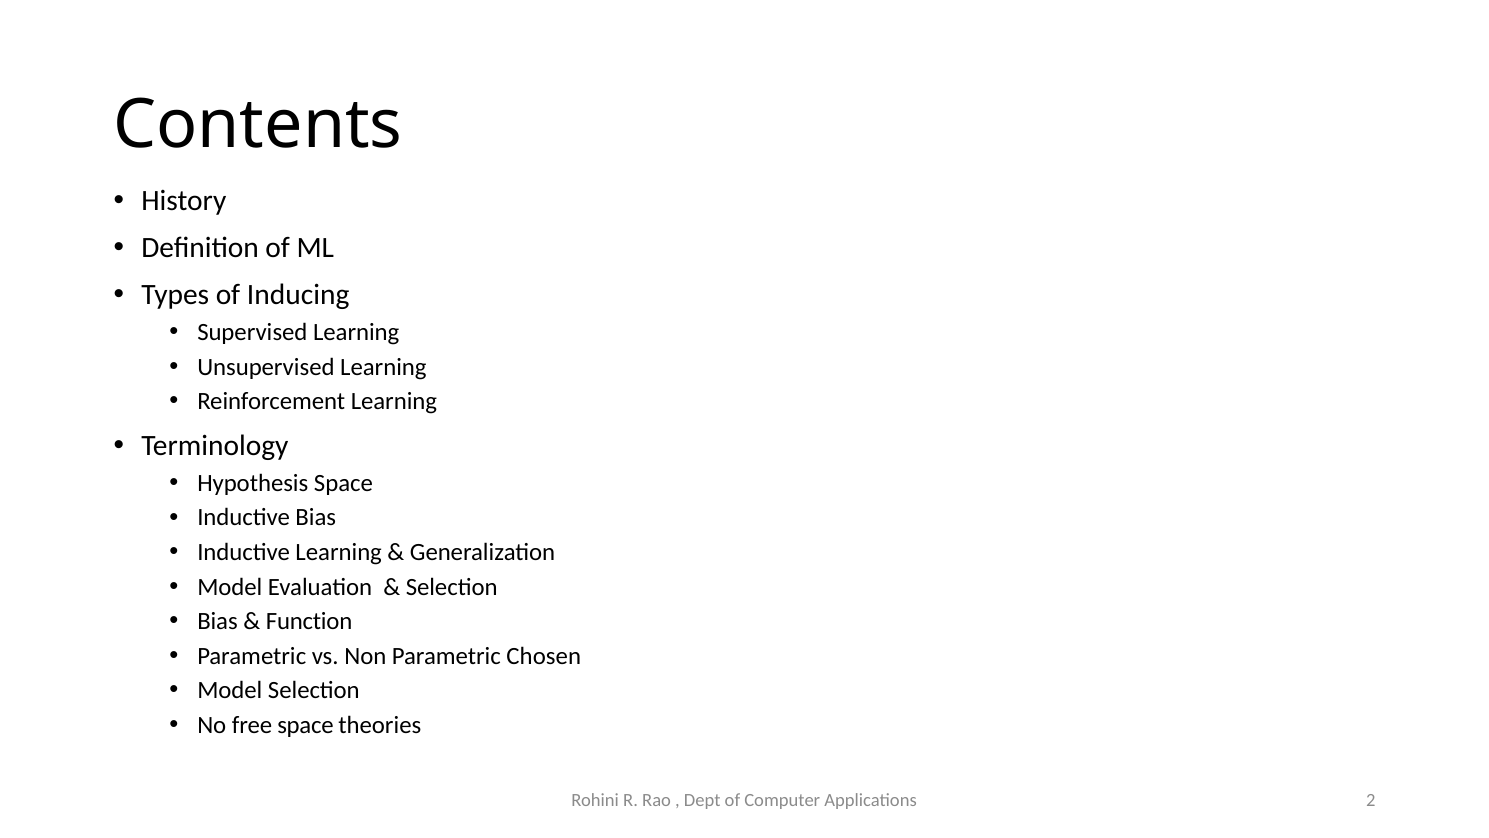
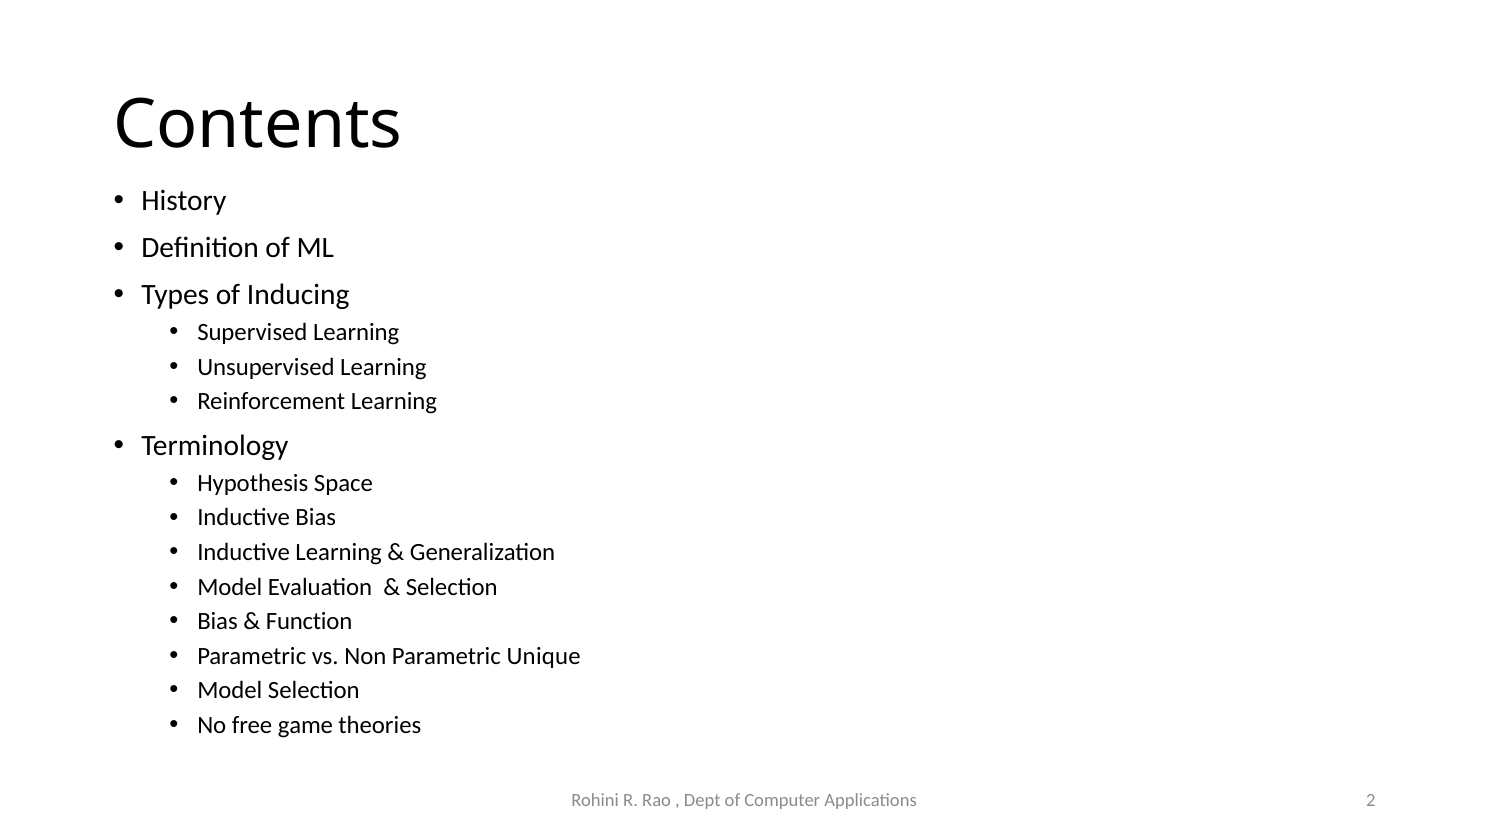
Chosen: Chosen -> Unique (544, 656)
free space: space -> game (305, 725)
